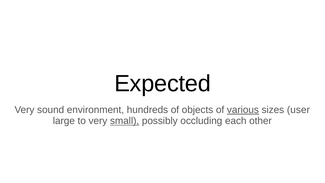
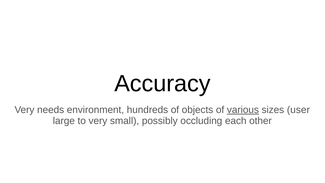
Expected: Expected -> Accuracy (162, 83)
sound: sound -> needs (51, 110)
small underline: present -> none (125, 121)
